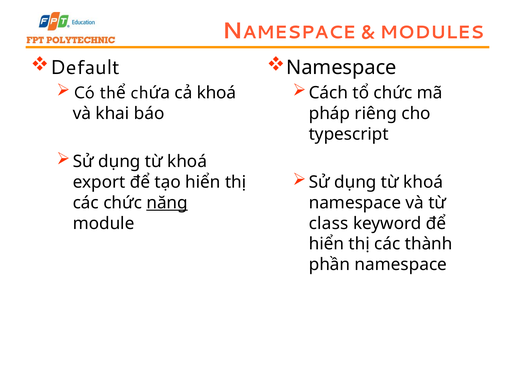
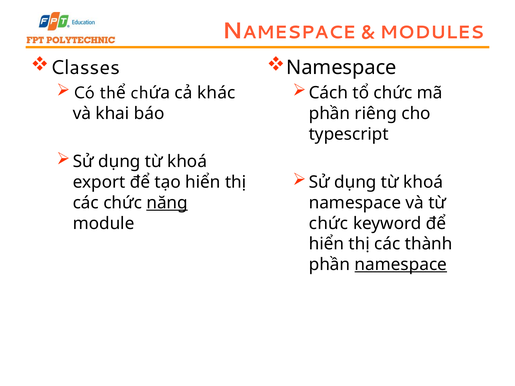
Default: Default -> Classes (85, 67)
cả khoá: khoá -> khác (216, 93)
pháp: pháp -> phần (329, 114)
class: class -> chức (329, 224)
namespace underline: none -> present (401, 265)
